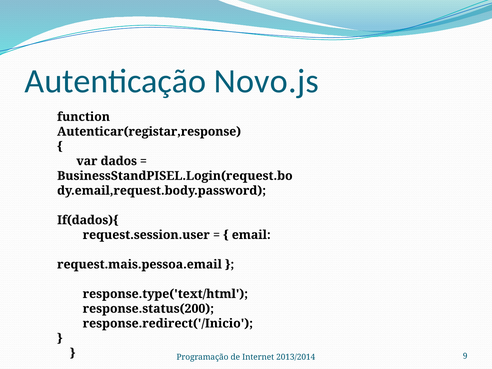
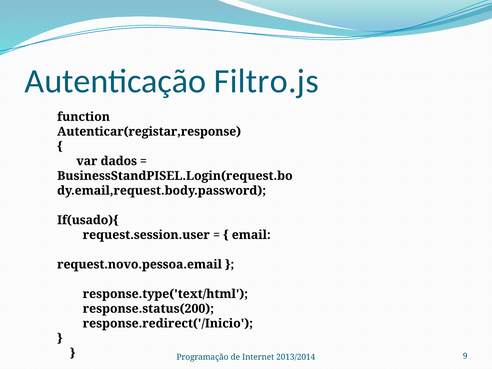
Novo.js: Novo.js -> Filtro.js (266, 81)
If(dados){: If(dados){ -> If(usado){ (88, 220)
request.mais.pessoa.email: request.mais.pessoa.email -> request.novo.pessoa.email (140, 264)
